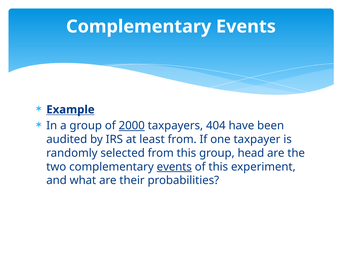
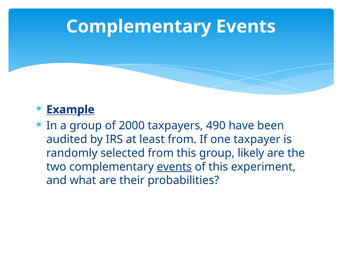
2000 underline: present -> none (132, 125)
404: 404 -> 490 (216, 125)
head: head -> likely (251, 153)
